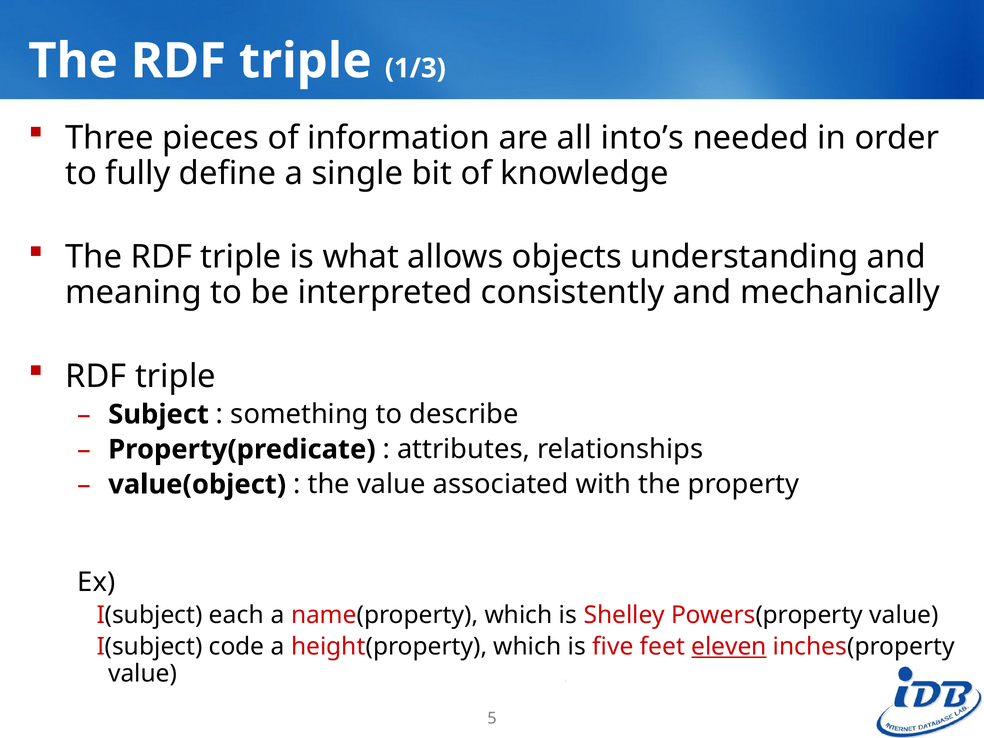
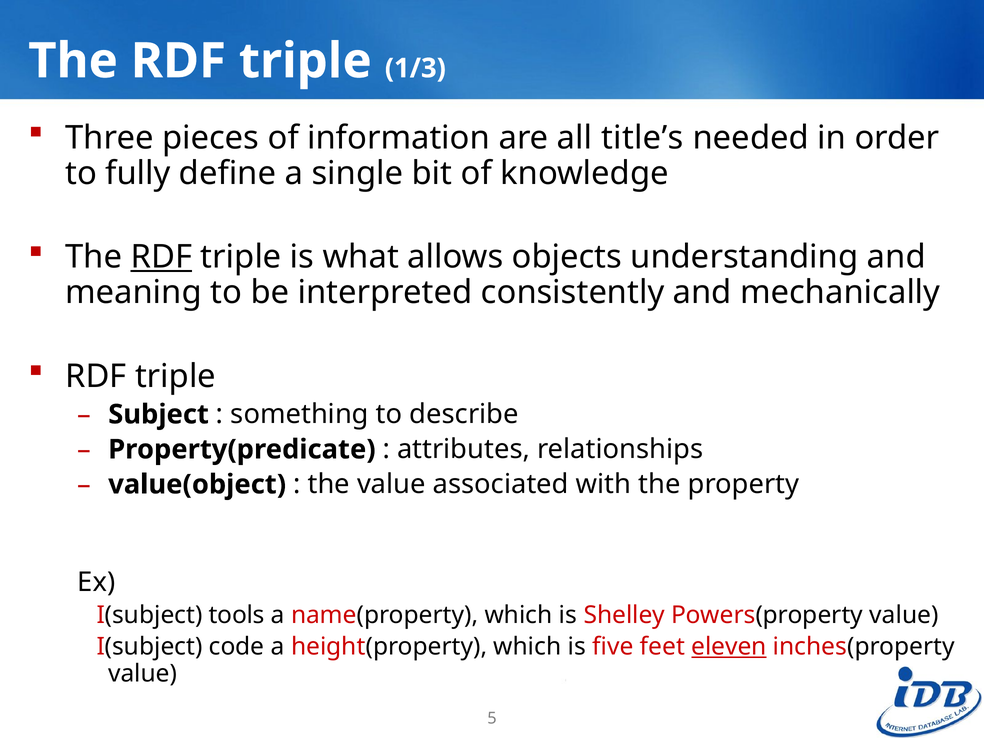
into’s: into’s -> title’s (642, 138)
RDF underline: none -> present (161, 257)
each: each -> tools (237, 615)
